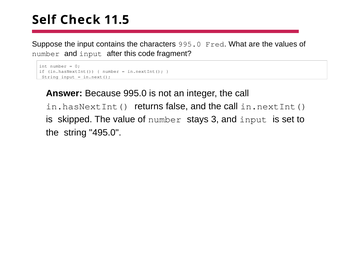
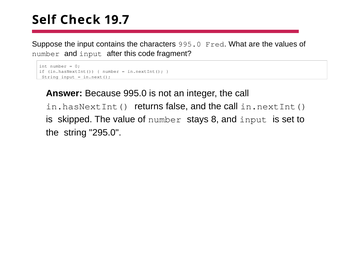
11.5: 11.5 -> 19.7 (117, 20)
3: 3 -> 8 (215, 119)
495.0: 495.0 -> 295.0 (105, 133)
